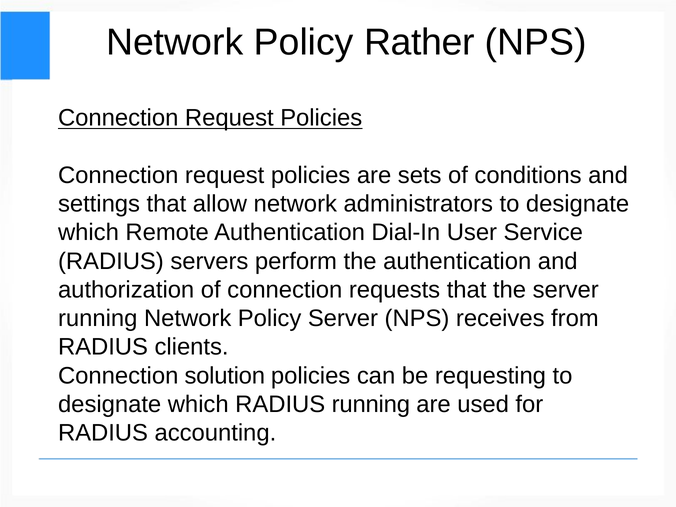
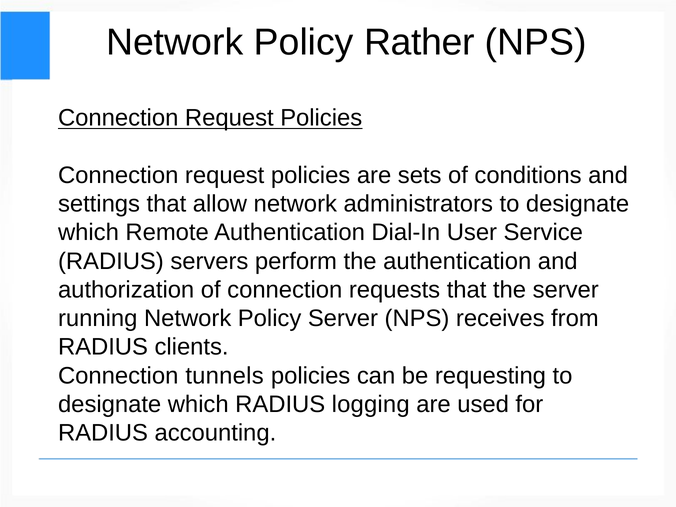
solution: solution -> tunnels (225, 376)
RADIUS running: running -> logging (371, 404)
